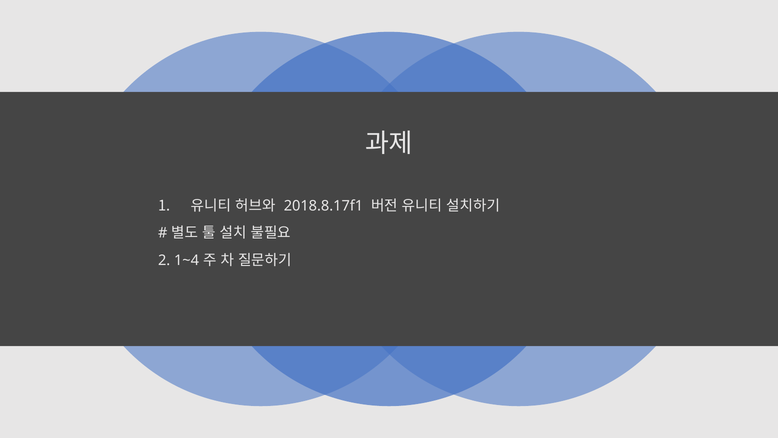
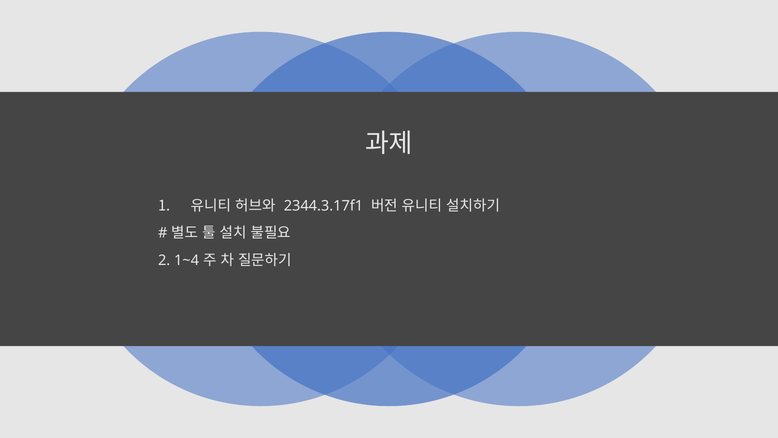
2018.8.17f1: 2018.8.17f1 -> 2344.3.17f1 (323, 206)
